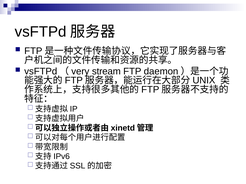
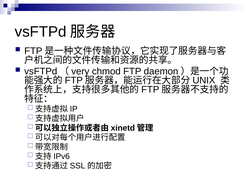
stream: stream -> chmod (106, 71)
